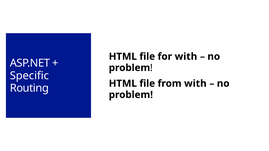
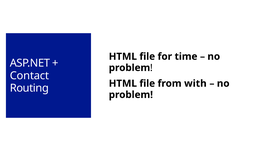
for with: with -> time (186, 57)
Specific: Specific -> Contact (30, 76)
